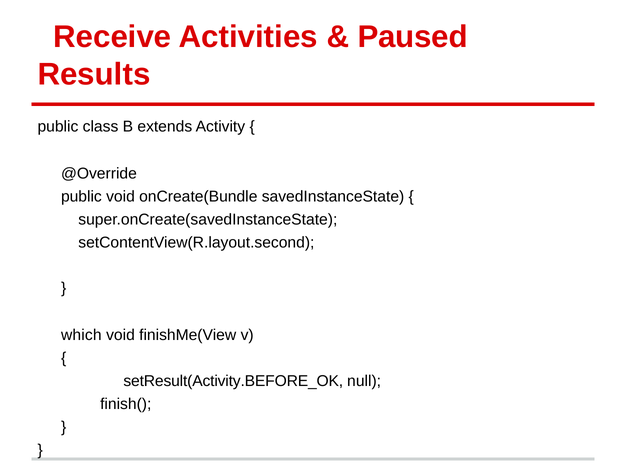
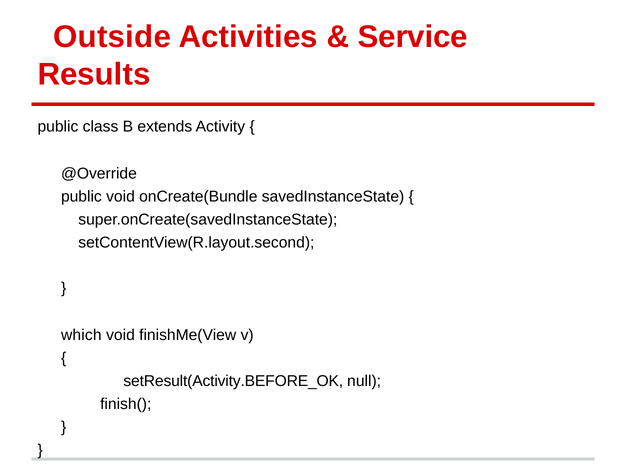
Receive: Receive -> Outside (112, 37)
Paused: Paused -> Service (413, 37)
